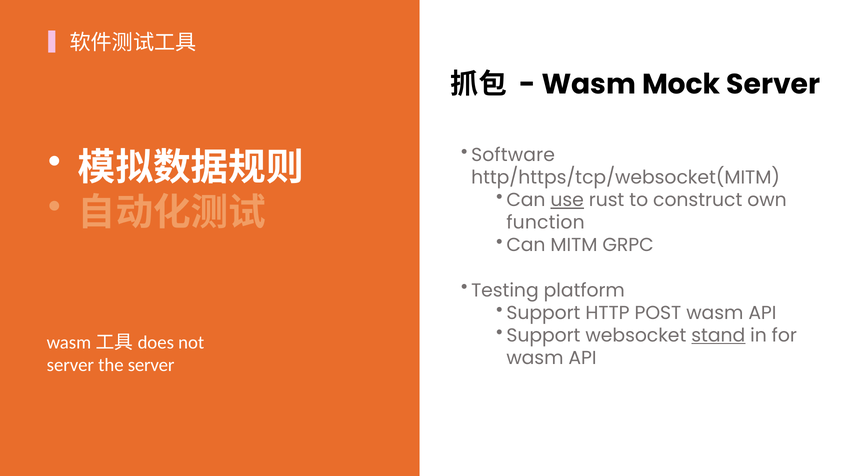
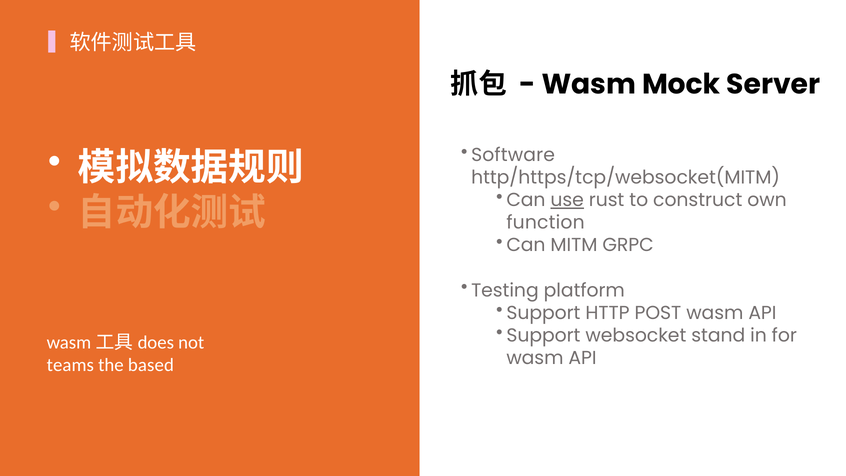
stand underline: present -> none (718, 335)
server: server -> teams (70, 365)
the server: server -> based (151, 365)
